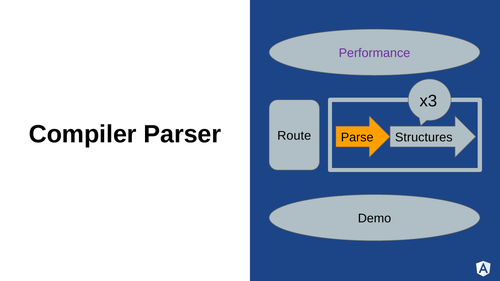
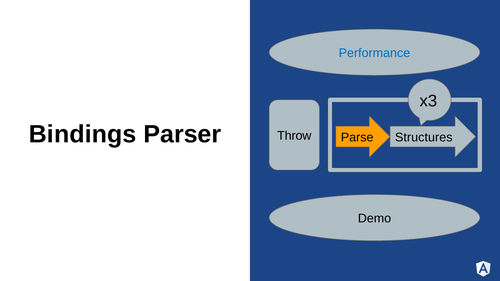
Performance colour: purple -> blue (374, 53)
Compiler: Compiler -> Bindings (83, 134)
Route: Route -> Throw (294, 136)
